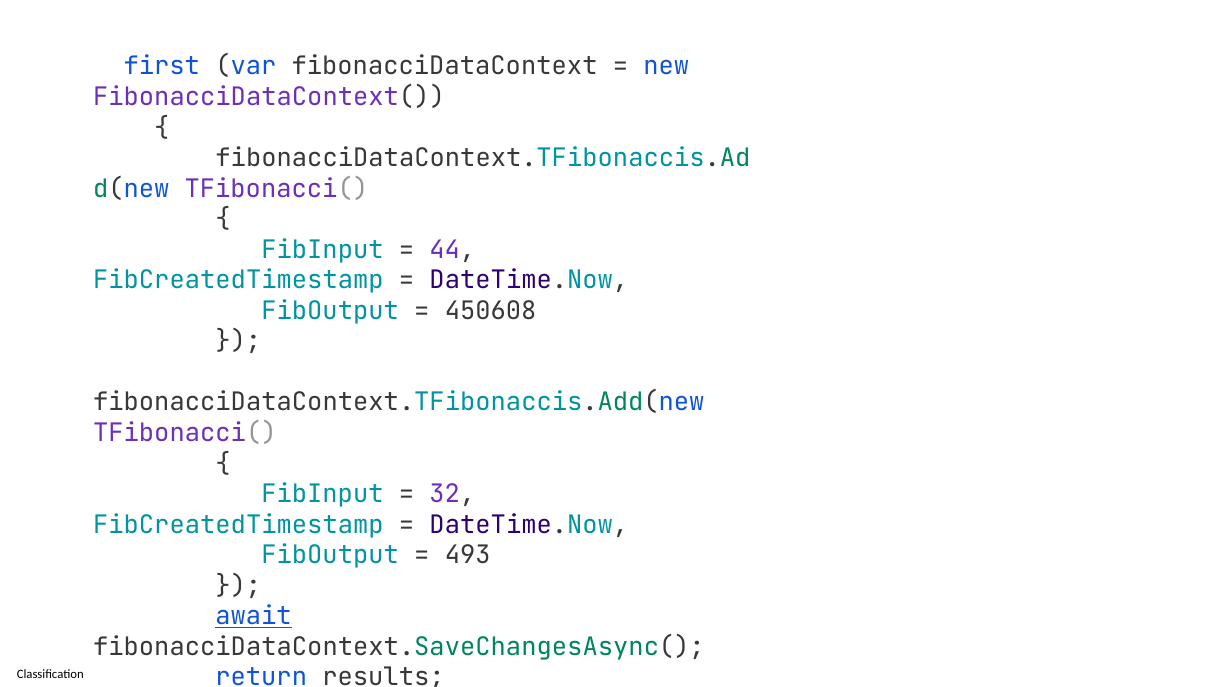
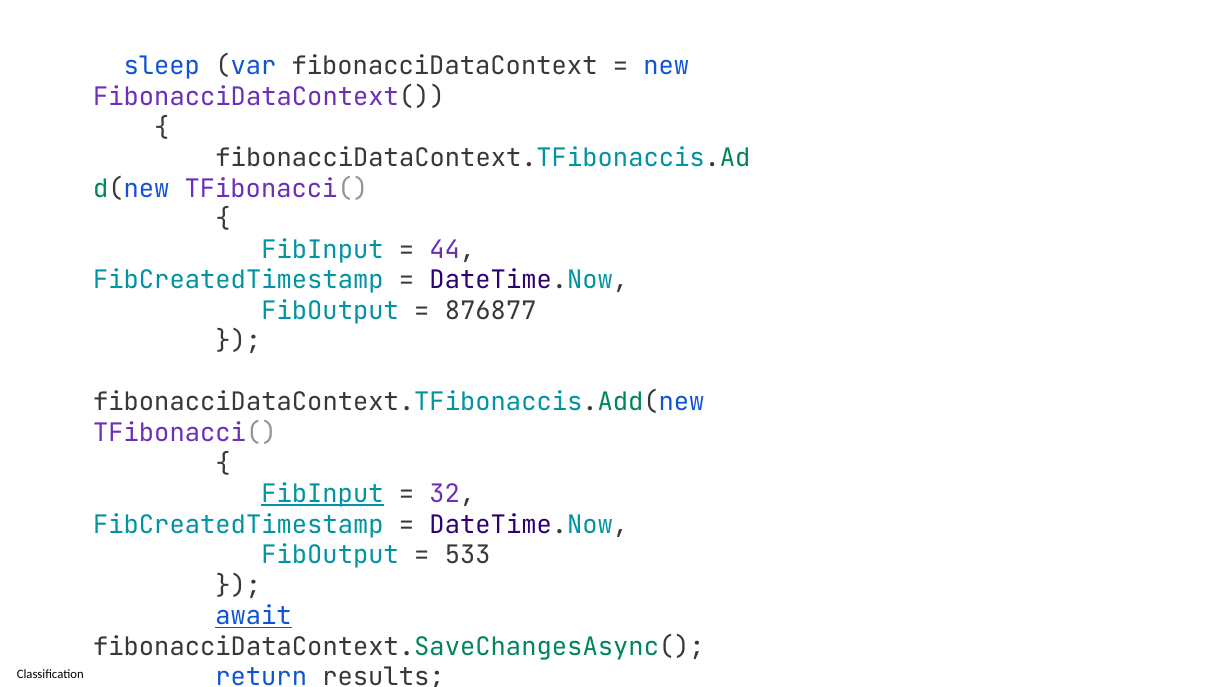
first: first -> sleep (162, 67)
450608: 450608 -> 876877 (491, 311)
FibInput underline: none -> present (322, 494)
493: 493 -> 533 (468, 555)
